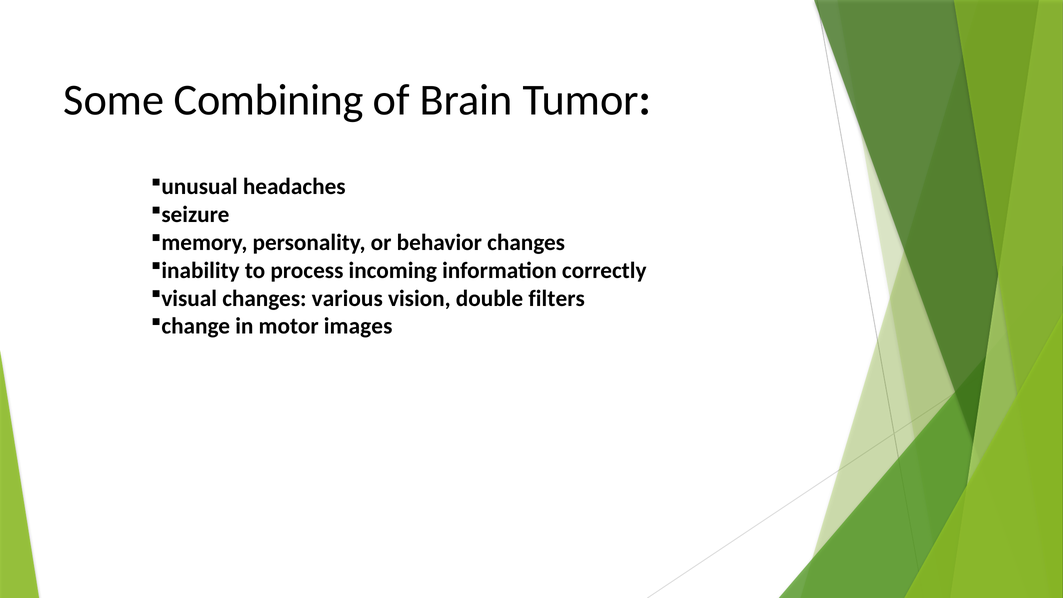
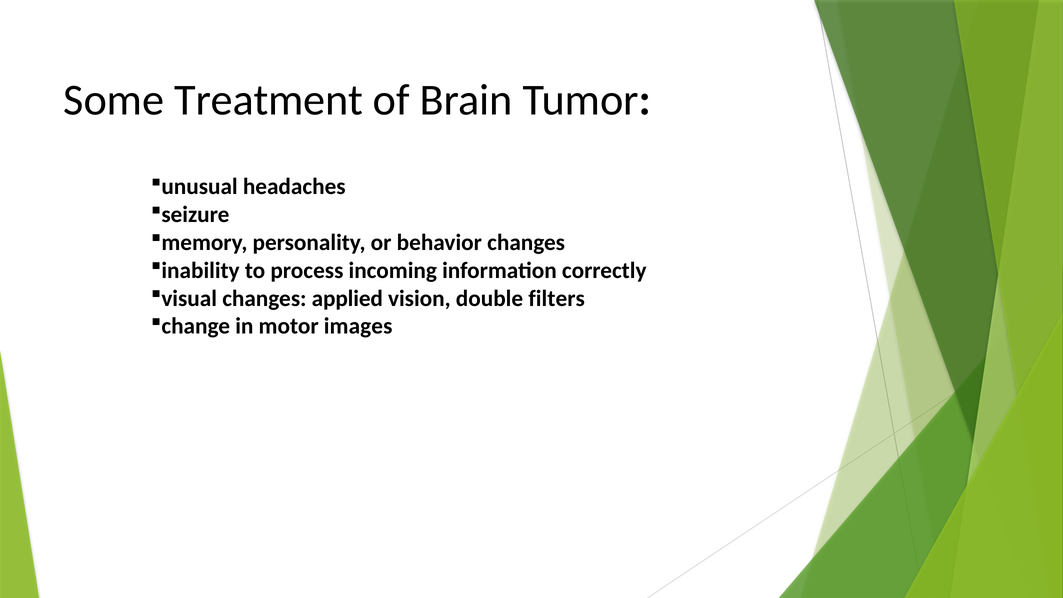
Combining: Combining -> Treatment (269, 100)
various: various -> applied (347, 298)
